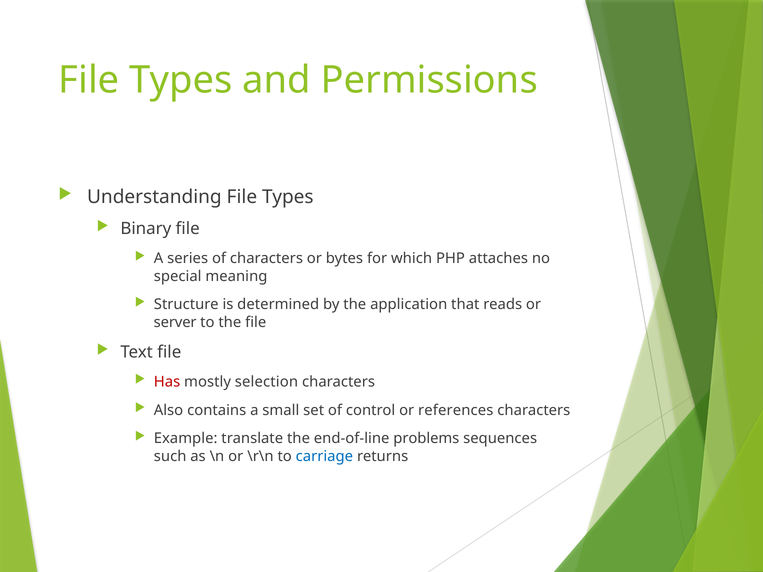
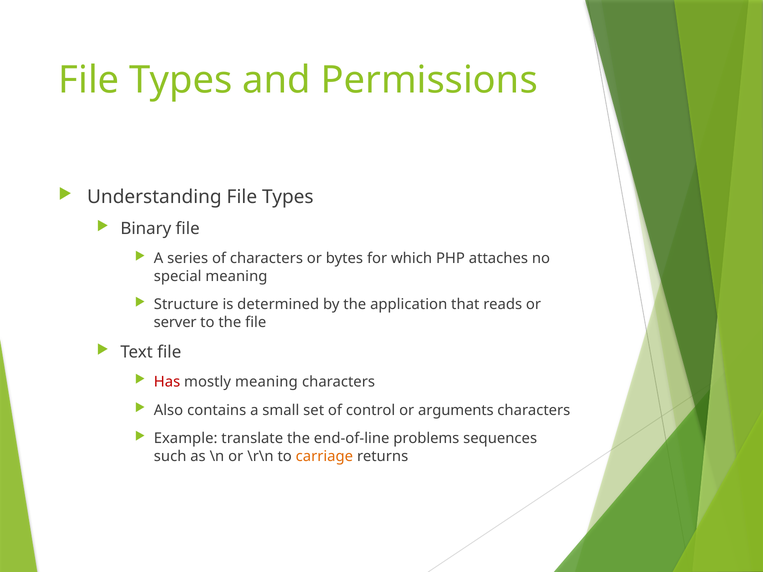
mostly selection: selection -> meaning (266, 382)
references: references -> arguments (456, 410)
carriage colour: blue -> orange (324, 457)
